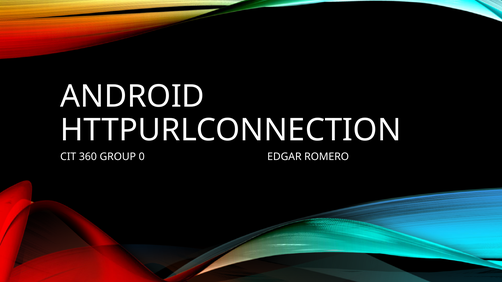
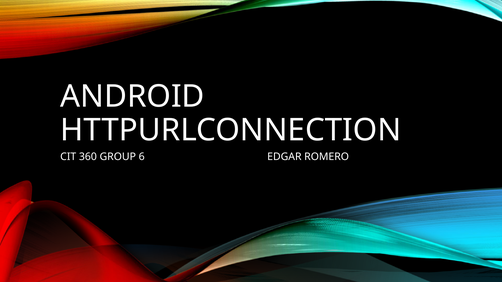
0: 0 -> 6 (142, 157)
